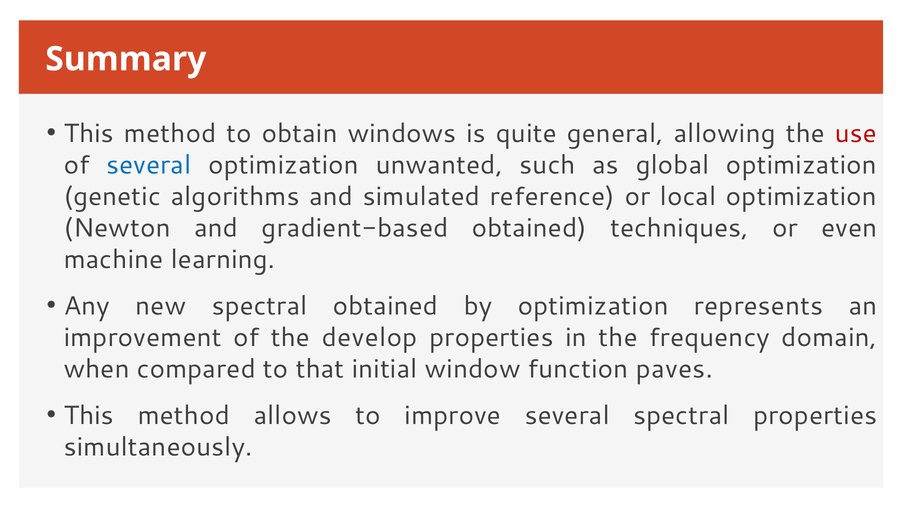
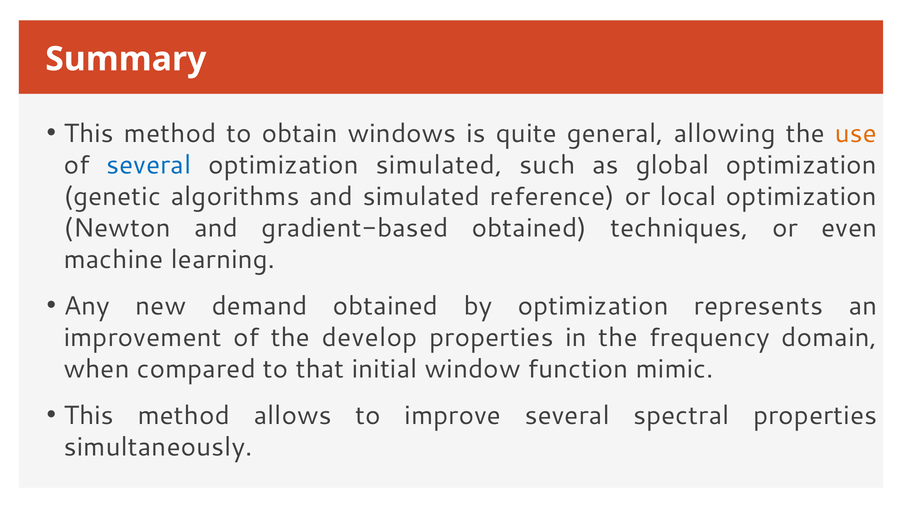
use colour: red -> orange (856, 134)
optimization unwanted: unwanted -> simulated (439, 165)
new spectral: spectral -> demand (260, 306)
paves: paves -> mimic (675, 369)
